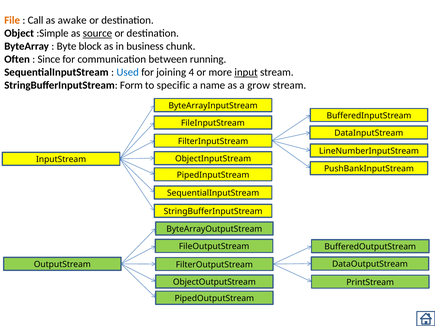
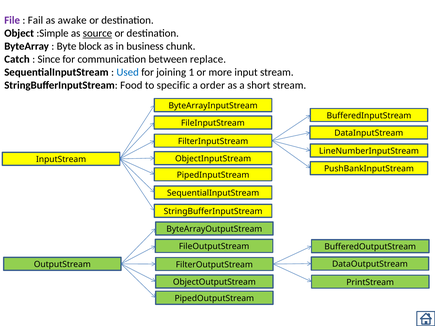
File colour: orange -> purple (12, 20)
Call: Call -> Fail (35, 20)
Often: Often -> Catch (17, 59)
running: running -> replace (208, 59)
4: 4 -> 1 (191, 72)
input underline: present -> none (246, 72)
Form: Form -> Food (131, 85)
name: name -> order (213, 85)
grow: grow -> short (259, 85)
